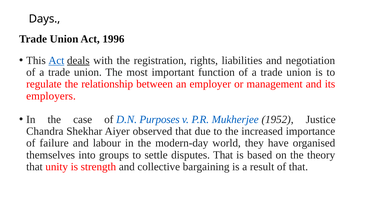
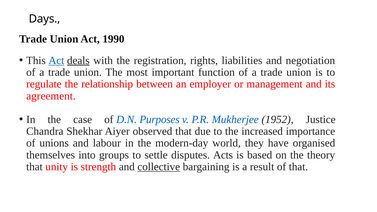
1996: 1996 -> 1990 (113, 39)
employers: employers -> agreement (51, 96)
failure: failure -> unions (54, 143)
disputes That: That -> Acts (223, 155)
collective underline: none -> present (159, 167)
